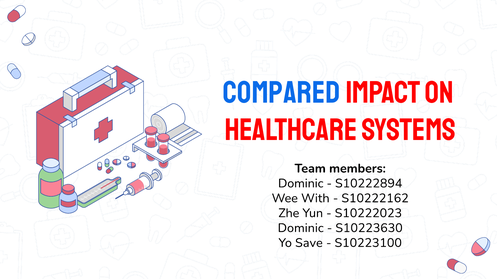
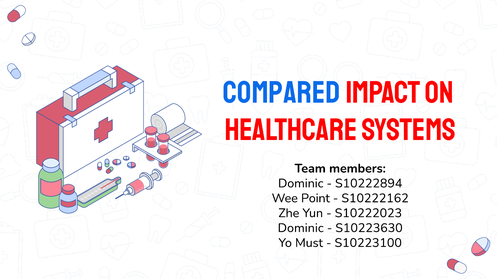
With: With -> Point (315, 199)
Save: Save -> Must (309, 243)
